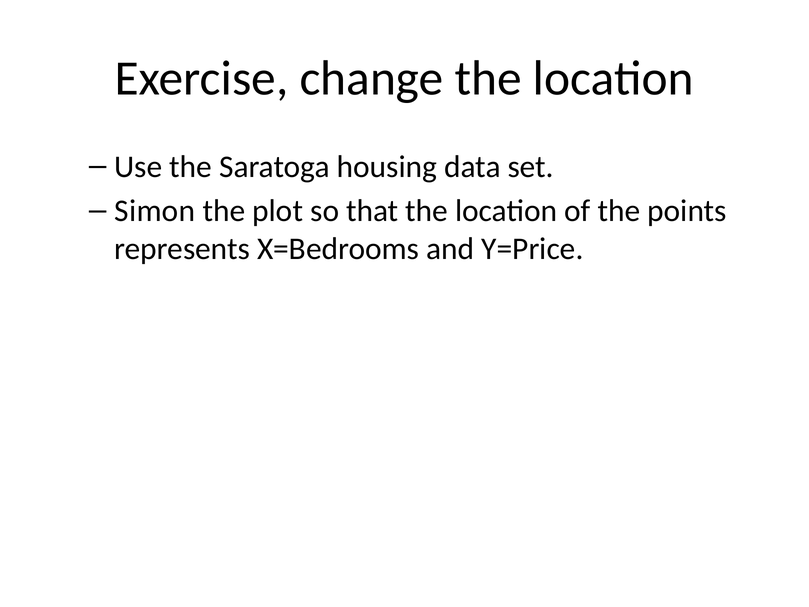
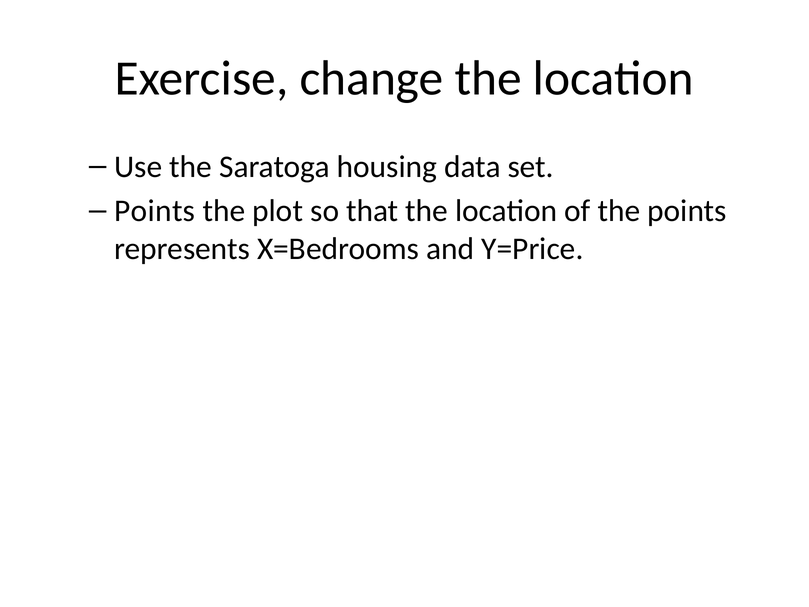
Simon: Simon -> Points (155, 211)
